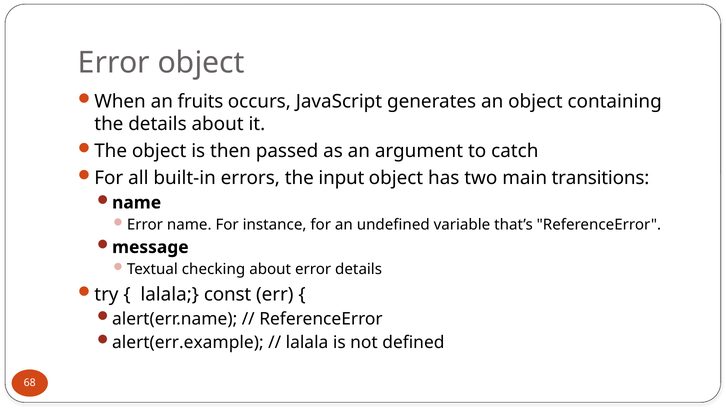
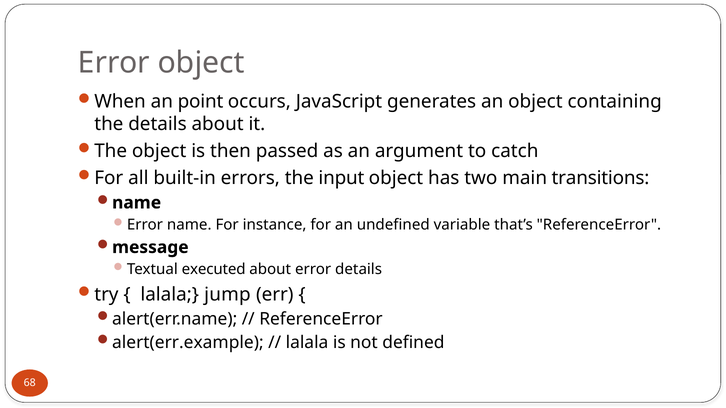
fruits: fruits -> point (201, 102)
checking: checking -> executed (214, 270)
const: const -> jump (227, 295)
